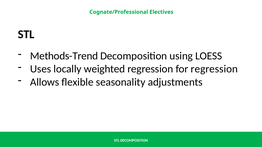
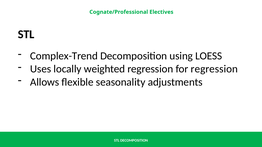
Methods-Trend: Methods-Trend -> Complex-Trend (64, 56)
